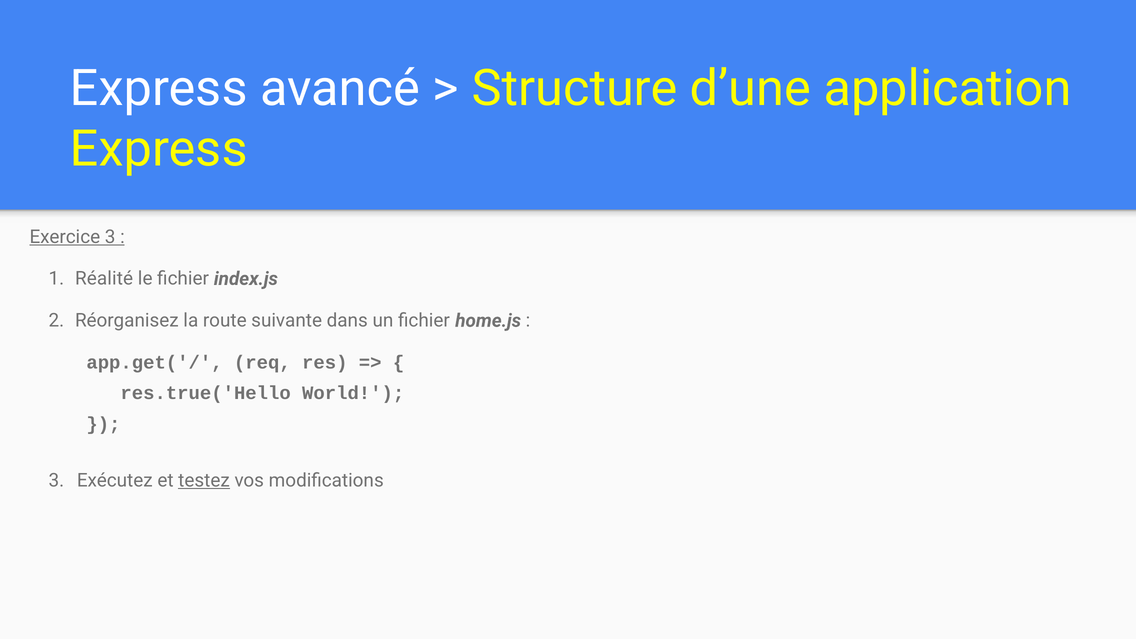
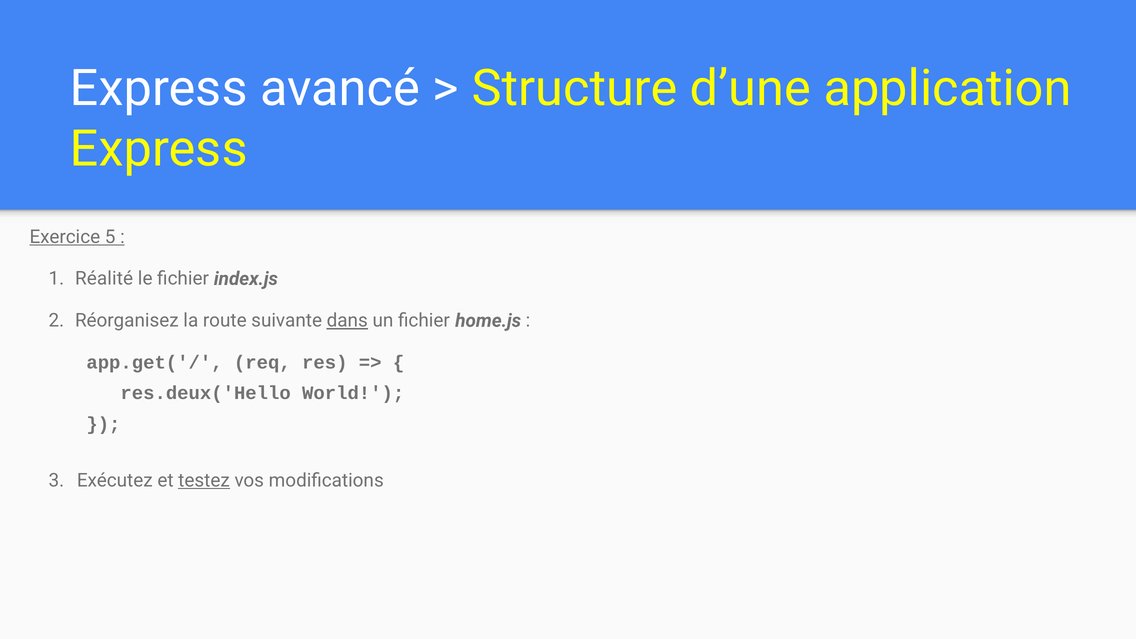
Exercice 3: 3 -> 5 (110, 237)
dans underline: none -> present (347, 321)
res.true('Hello: res.true('Hello -> res.deux('Hello (206, 393)
